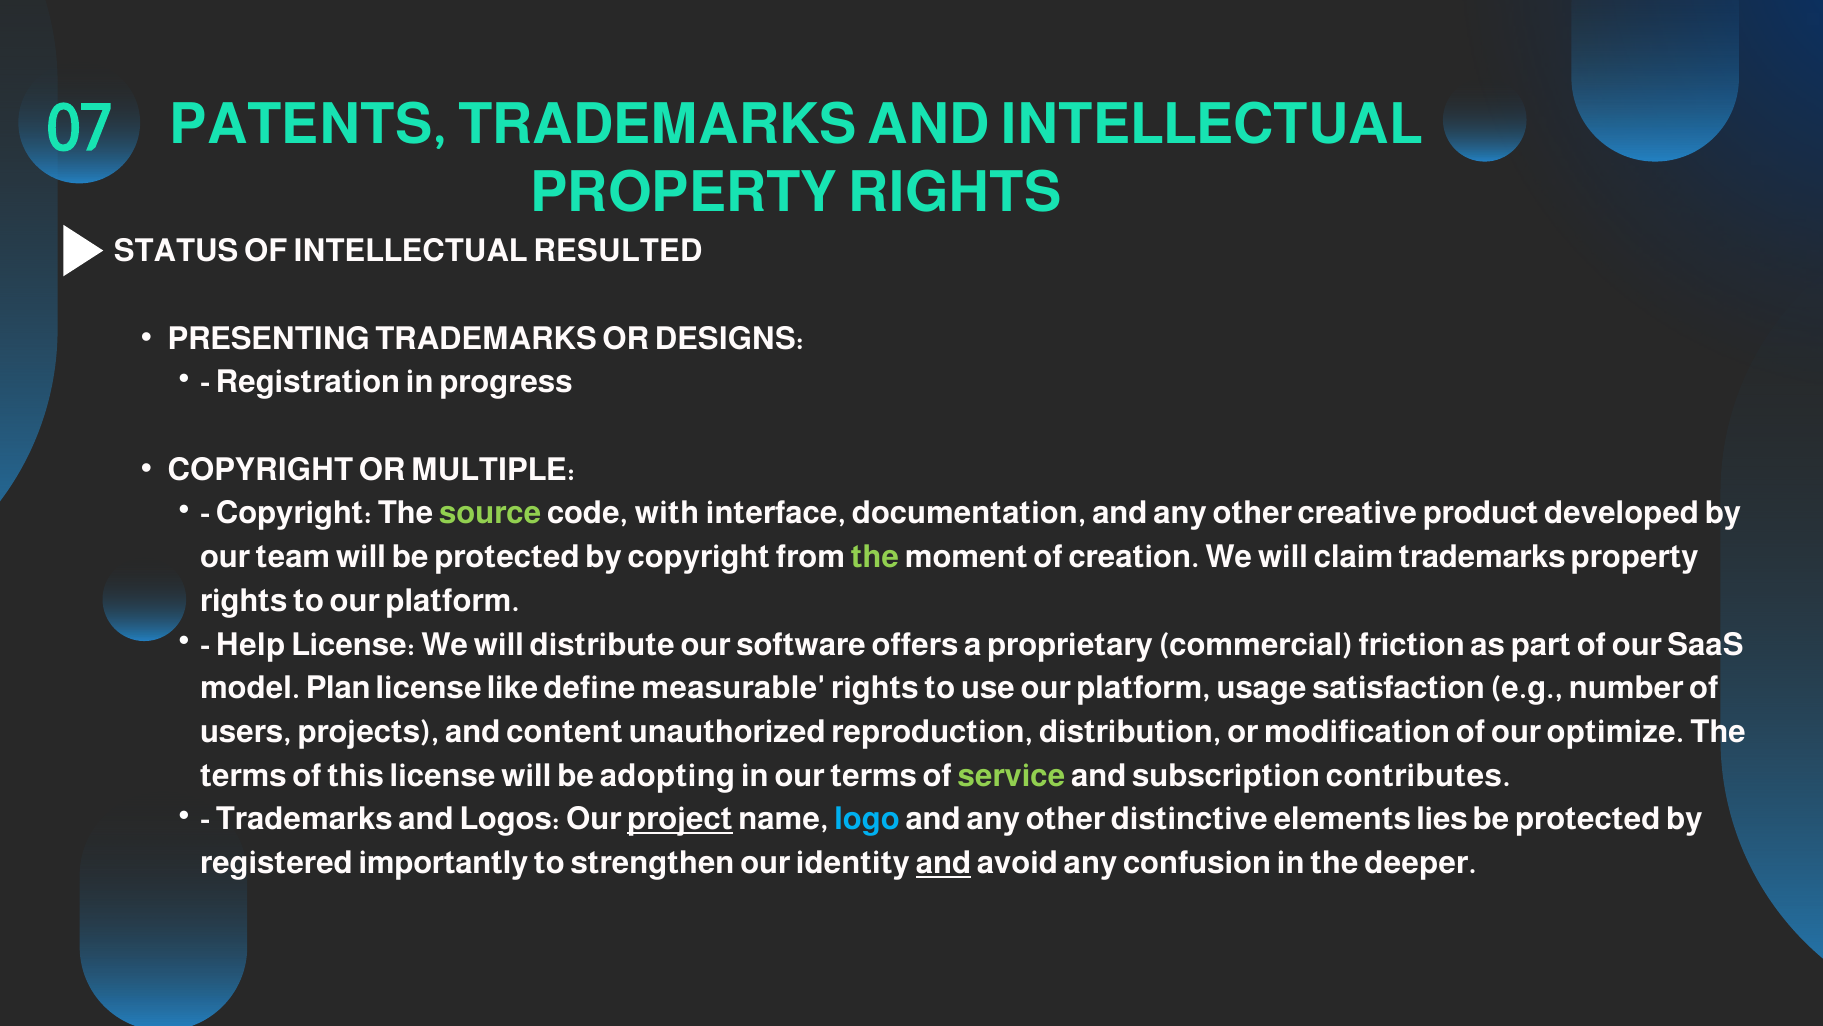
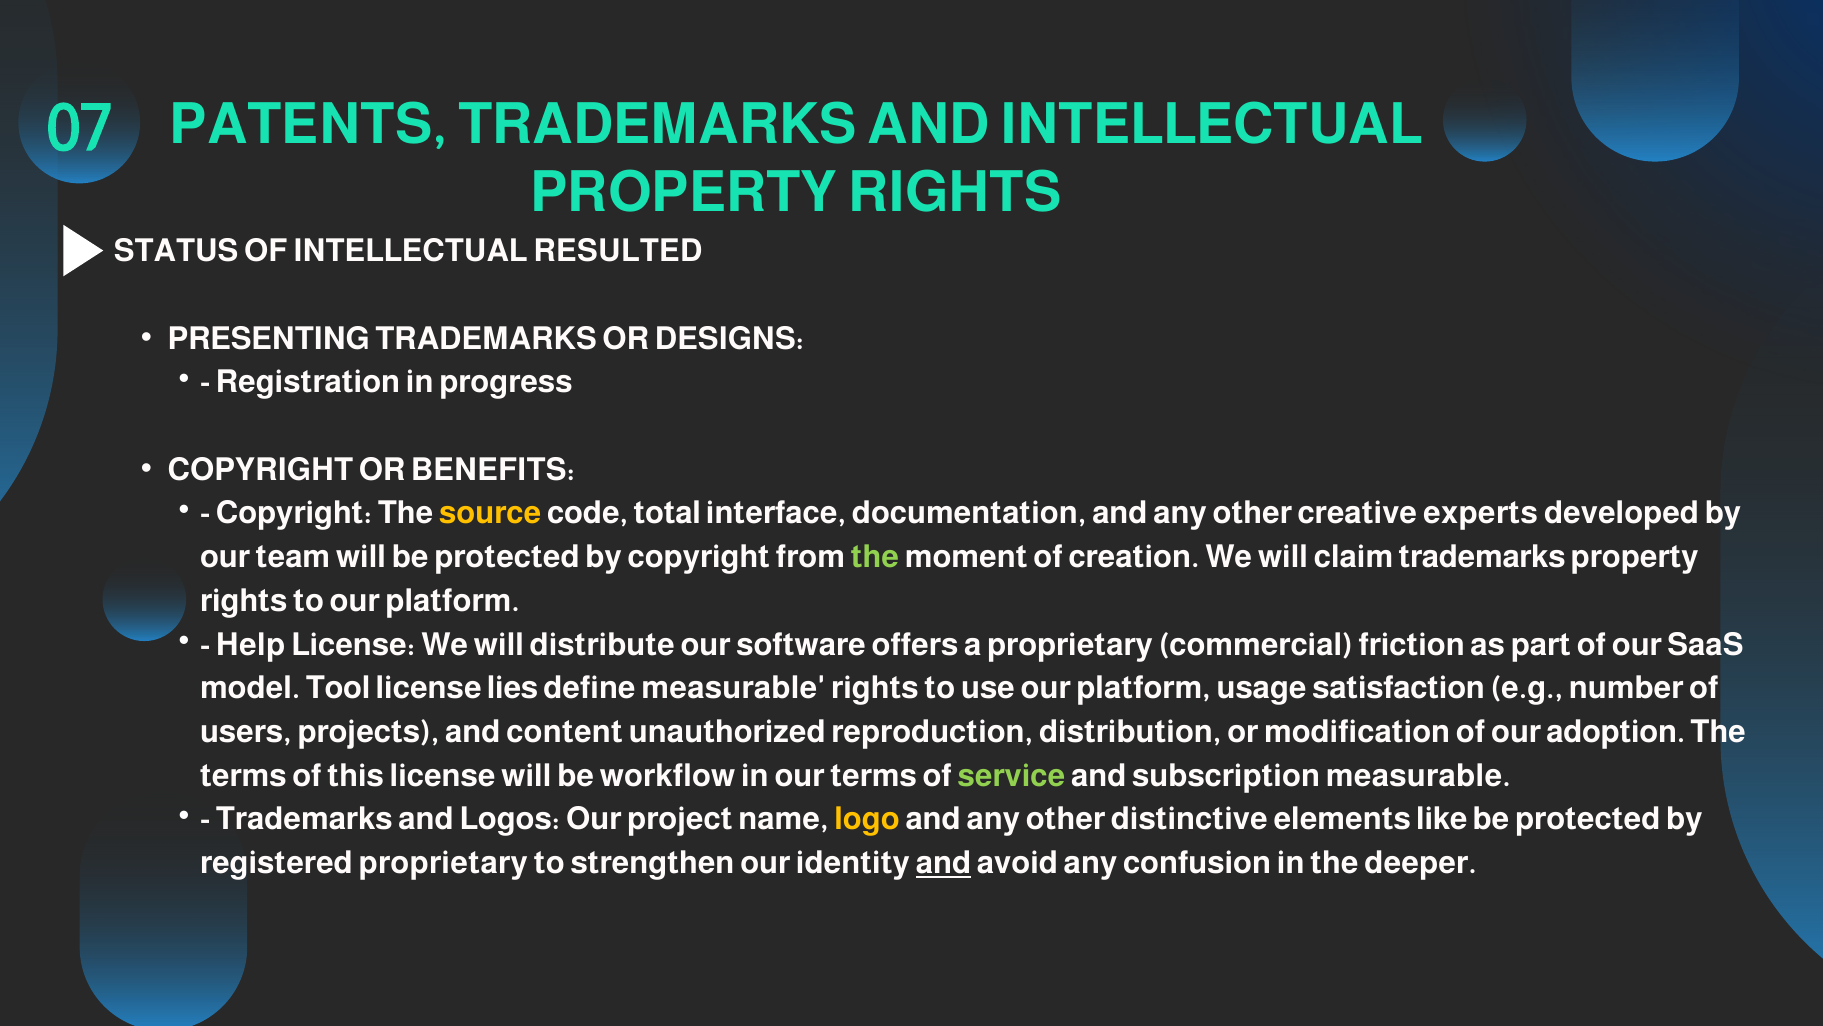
MULTIPLE: MULTIPLE -> BENEFITS (493, 470)
source colour: light green -> yellow (490, 513)
with: with -> total (667, 513)
product: product -> experts (1480, 513)
Plan: Plan -> Tool (338, 688)
like: like -> lies (513, 688)
optimize: optimize -> adoption (1616, 732)
adopting: adopting -> workflow (668, 775)
subscription contributes: contributes -> measurable (1418, 775)
project underline: present -> none (680, 819)
logo colour: light blue -> yellow (867, 819)
lies: lies -> like (1442, 819)
registered importantly: importantly -> proprietary (443, 863)
